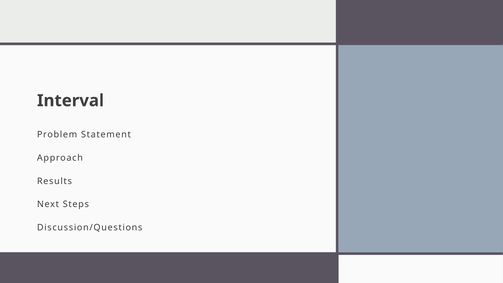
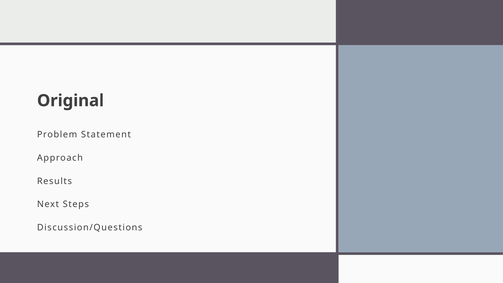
Interval: Interval -> Original (71, 101)
